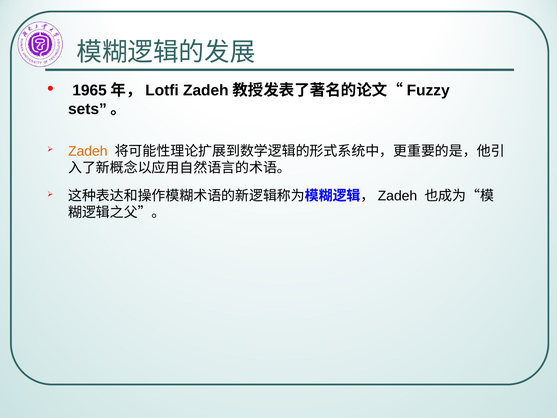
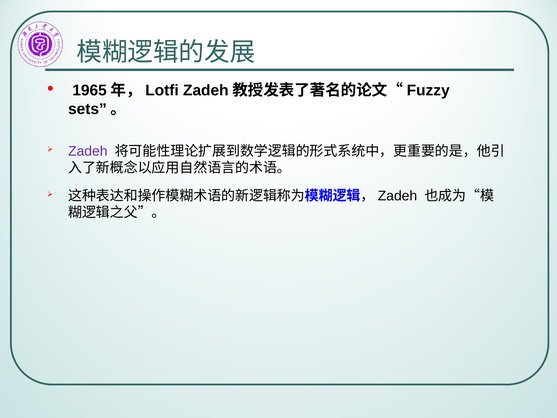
Zadeh colour: orange -> purple (88, 151)
